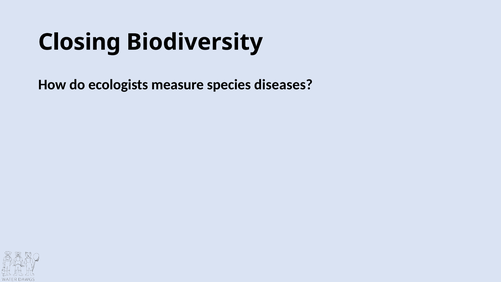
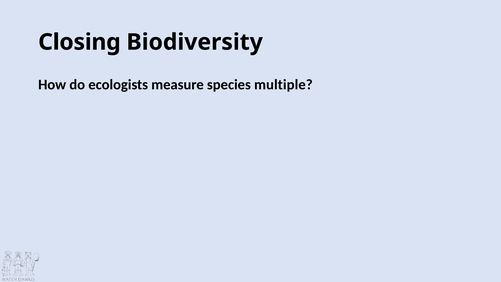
diseases: diseases -> multiple (283, 85)
